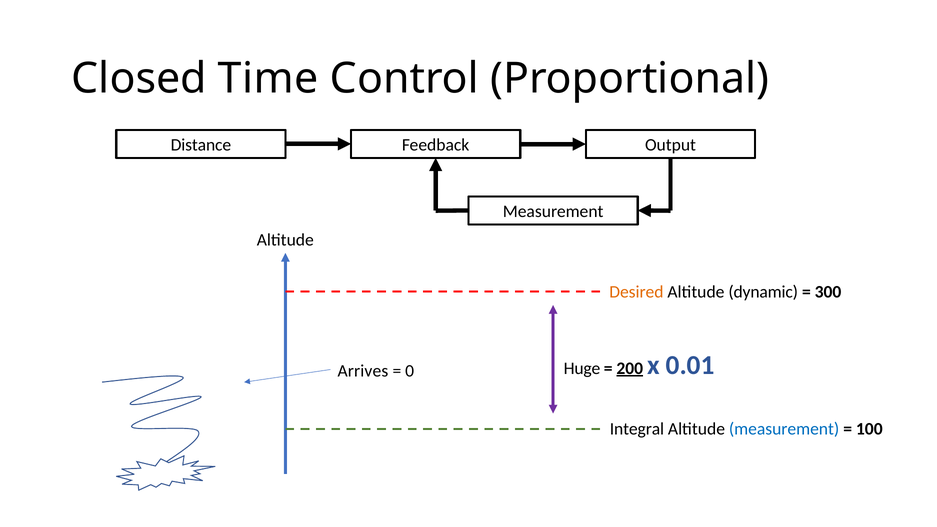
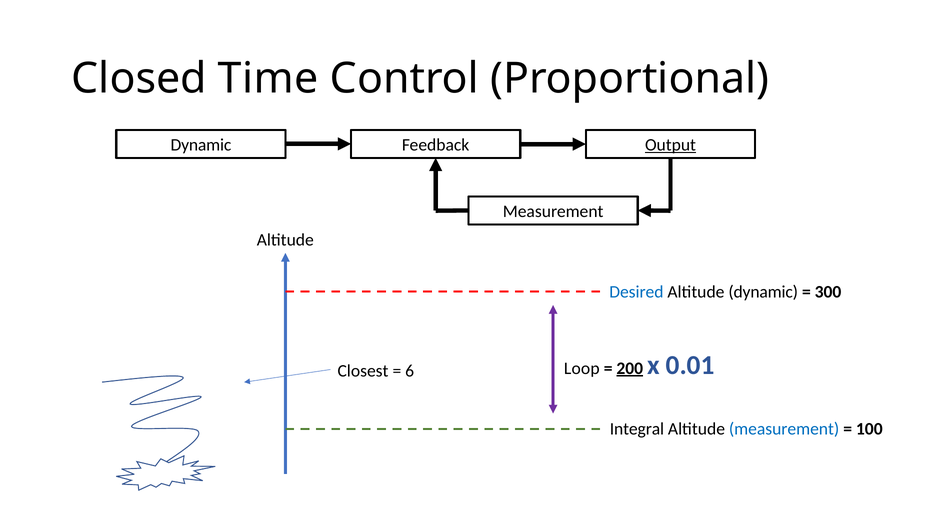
Distance: Distance -> Dynamic (201, 145)
Output underline: none -> present (670, 145)
Desired colour: orange -> blue (636, 292)
Huge: Huge -> Loop (582, 368)
Arrives: Arrives -> Closest (363, 371)
0: 0 -> 6 (410, 371)
